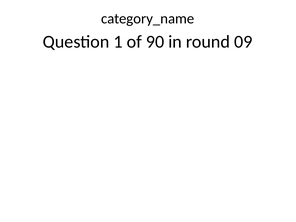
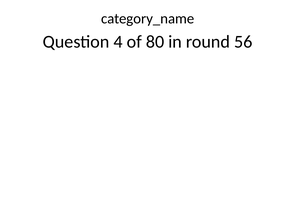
1: 1 -> 4 (118, 42)
90: 90 -> 80 (155, 42)
09: 09 -> 56 (243, 42)
